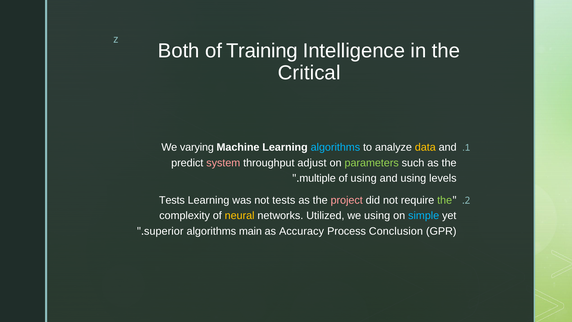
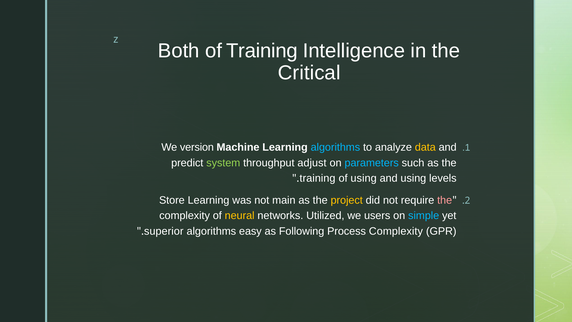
varying: varying -> version (197, 147)
system colour: pink -> light green (223, 163)
parameters colour: light green -> light blue (372, 163)
multiple: multiple -> training (317, 178)
Tests: Tests -> Store (172, 200)
not tests: tests -> main (284, 200)
project colour: pink -> yellow (347, 200)
the colour: light green -> pink (445, 200)
we using: using -> users (377, 216)
main: main -> easy (250, 231)
Accuracy: Accuracy -> Following (302, 231)
Process Conclusion: Conclusion -> Complexity (396, 231)
